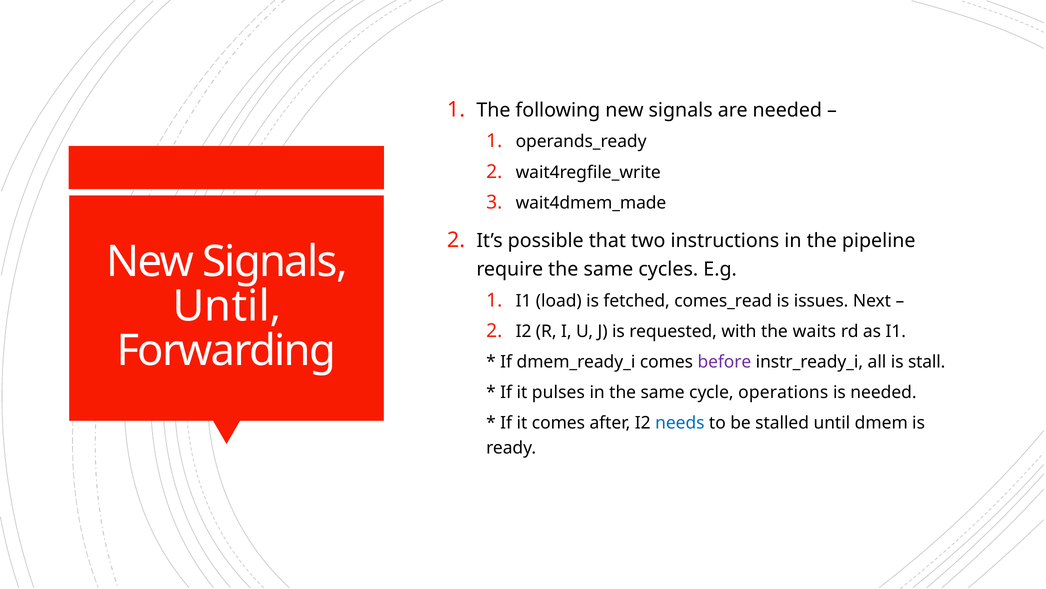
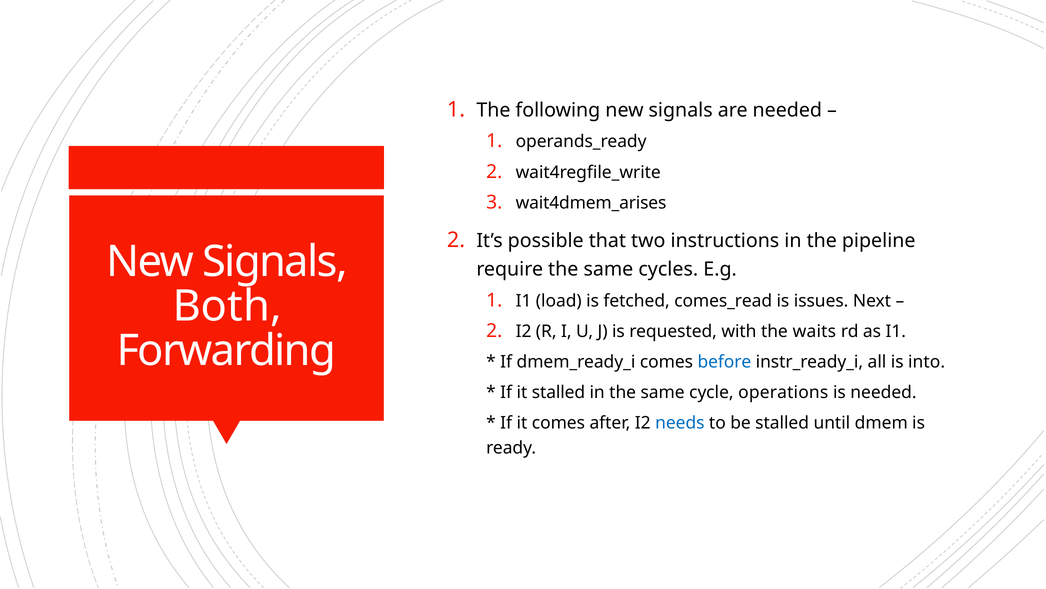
wait4dmem_made: wait4dmem_made -> wait4dmem_arises (591, 203)
Until: Until -> Both (227, 306)
before colour: purple -> blue (724, 362)
stall: stall -> into (927, 362)
it pulses: pulses -> stalled (558, 392)
